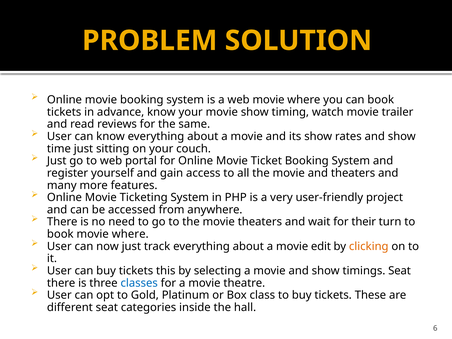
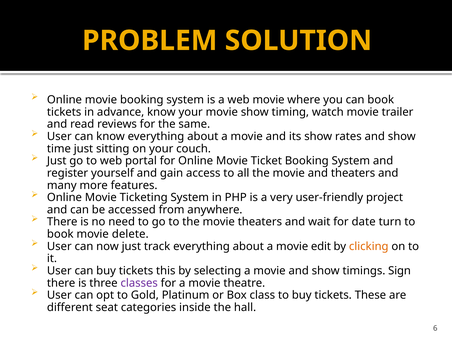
their: their -> date (364, 222)
book movie where: where -> delete (130, 234)
timings Seat: Seat -> Sign (400, 271)
classes colour: blue -> purple (139, 283)
